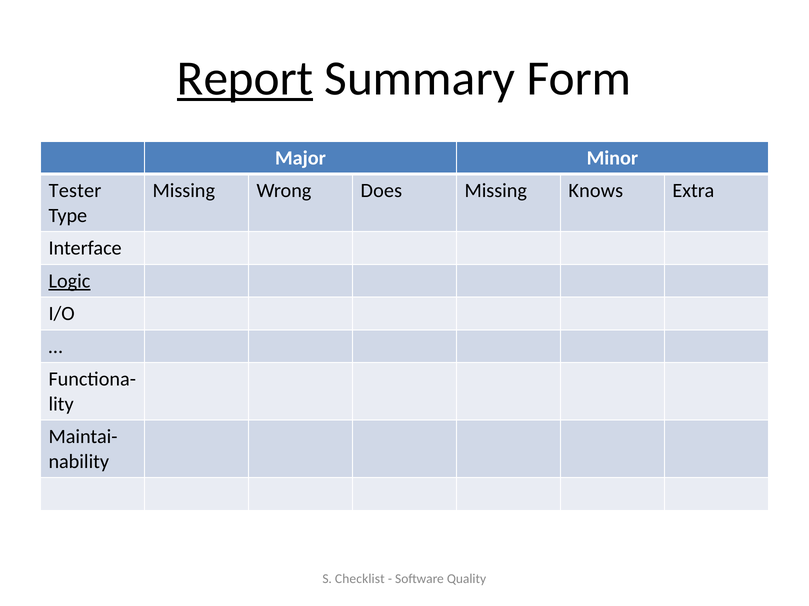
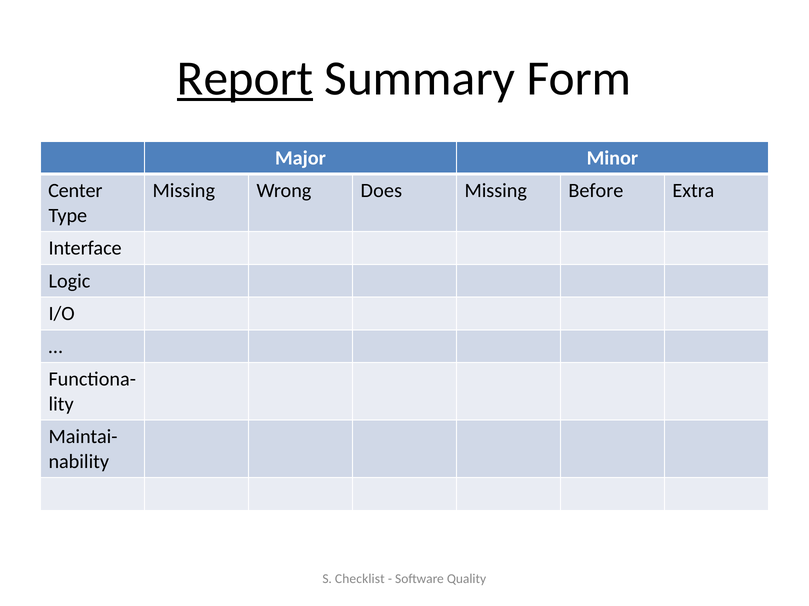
Tester: Tester -> Center (75, 191)
Knows: Knows -> Before (596, 191)
Logic underline: present -> none (69, 281)
